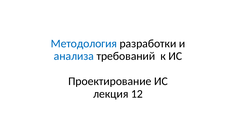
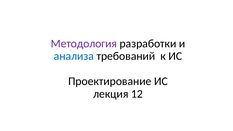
Методология colour: blue -> purple (84, 44)
